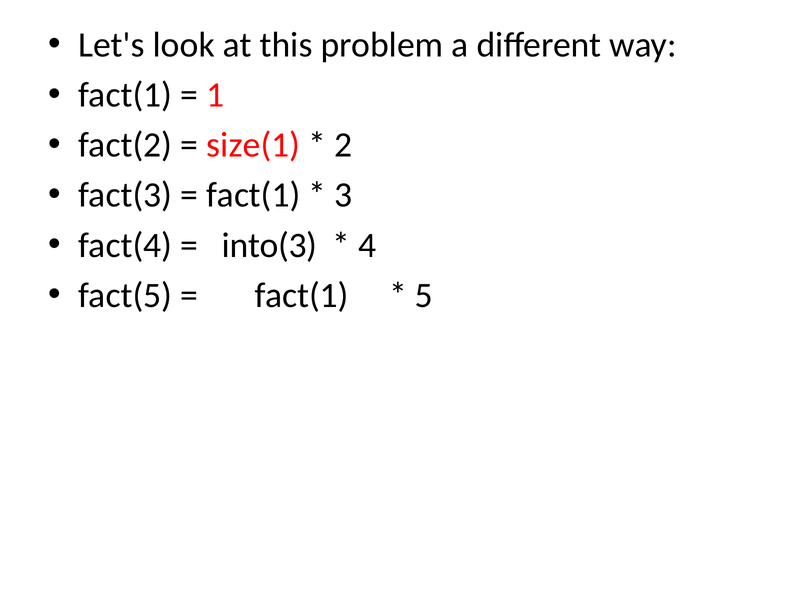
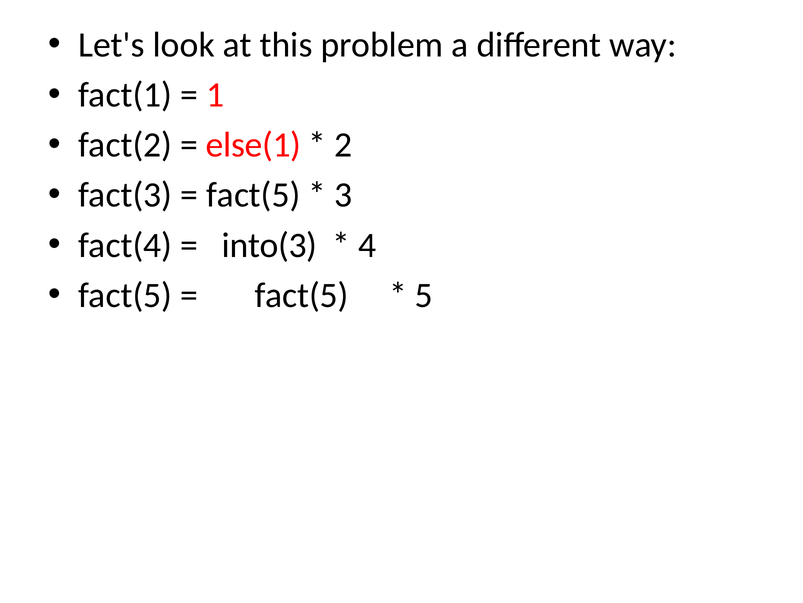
size(1: size(1 -> else(1 (254, 145)
fact(1: fact(1 -> fact(5 (253, 195)
fact(1: fact(1 -> fact(5 (302, 295)
